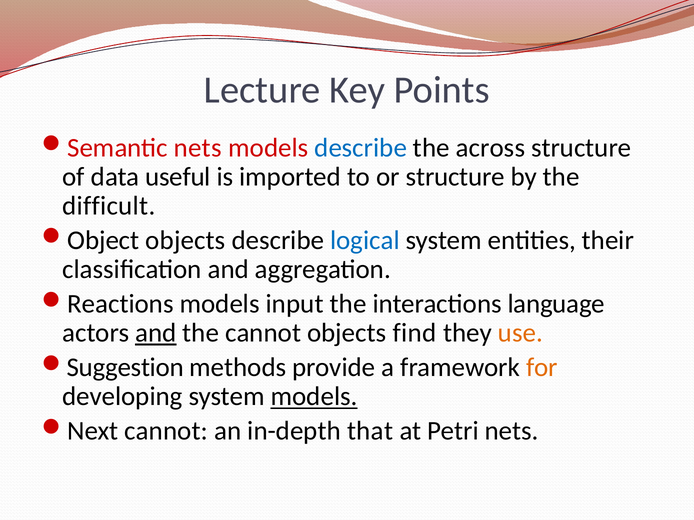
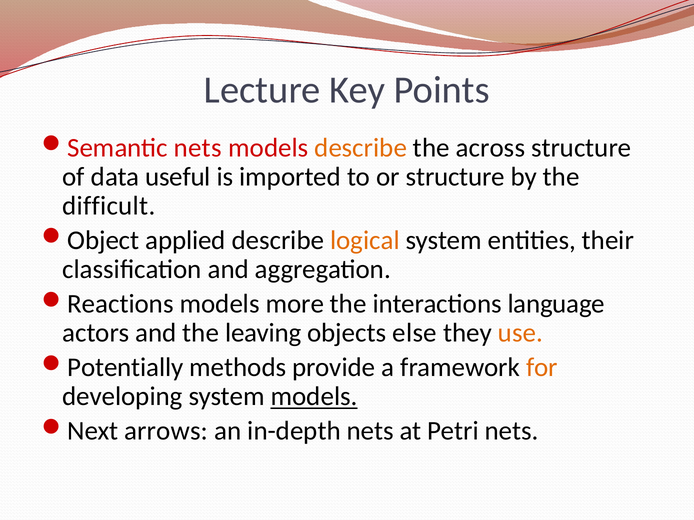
describe colour: blue -> orange (361, 148)
Object objects: objects -> applied (186, 241)
logical colour: blue -> orange (365, 241)
input: input -> more (295, 304)
and underline: present -> none (156, 333)
the cannot: cannot -> leaving (263, 333)
find: find -> else (415, 333)
Suggestion: Suggestion -> Potentially (125, 368)
Next cannot: cannot -> arrows (166, 431)
in-depth that: that -> nets (370, 431)
